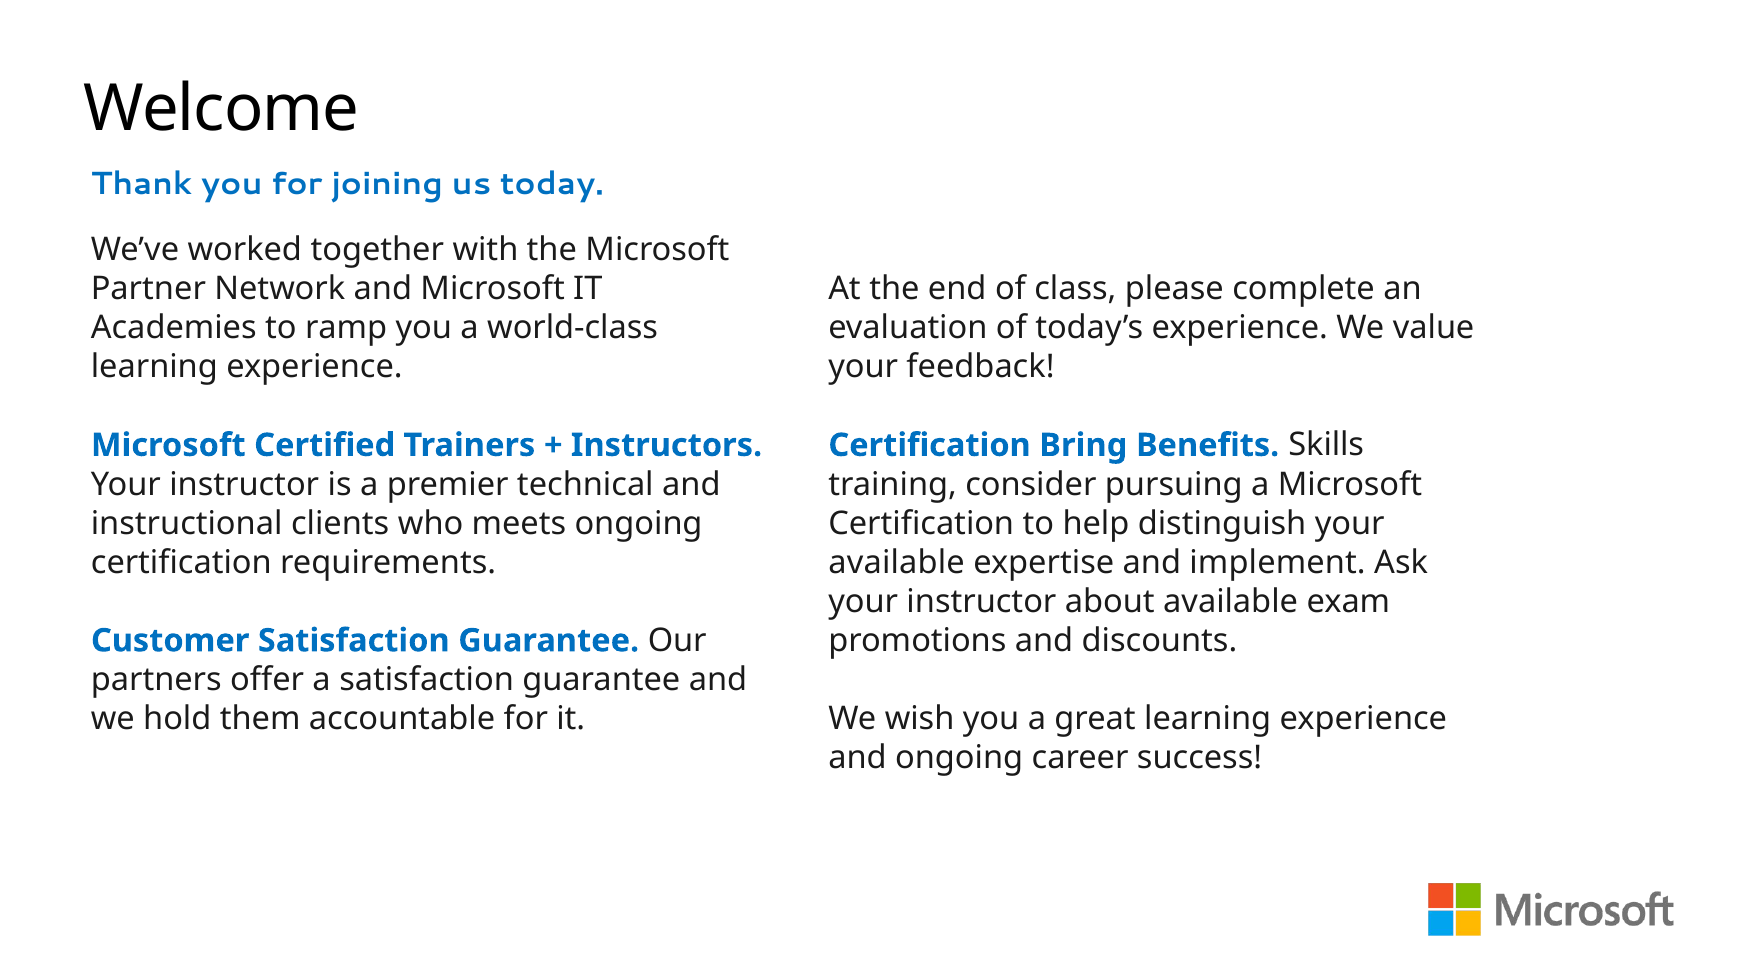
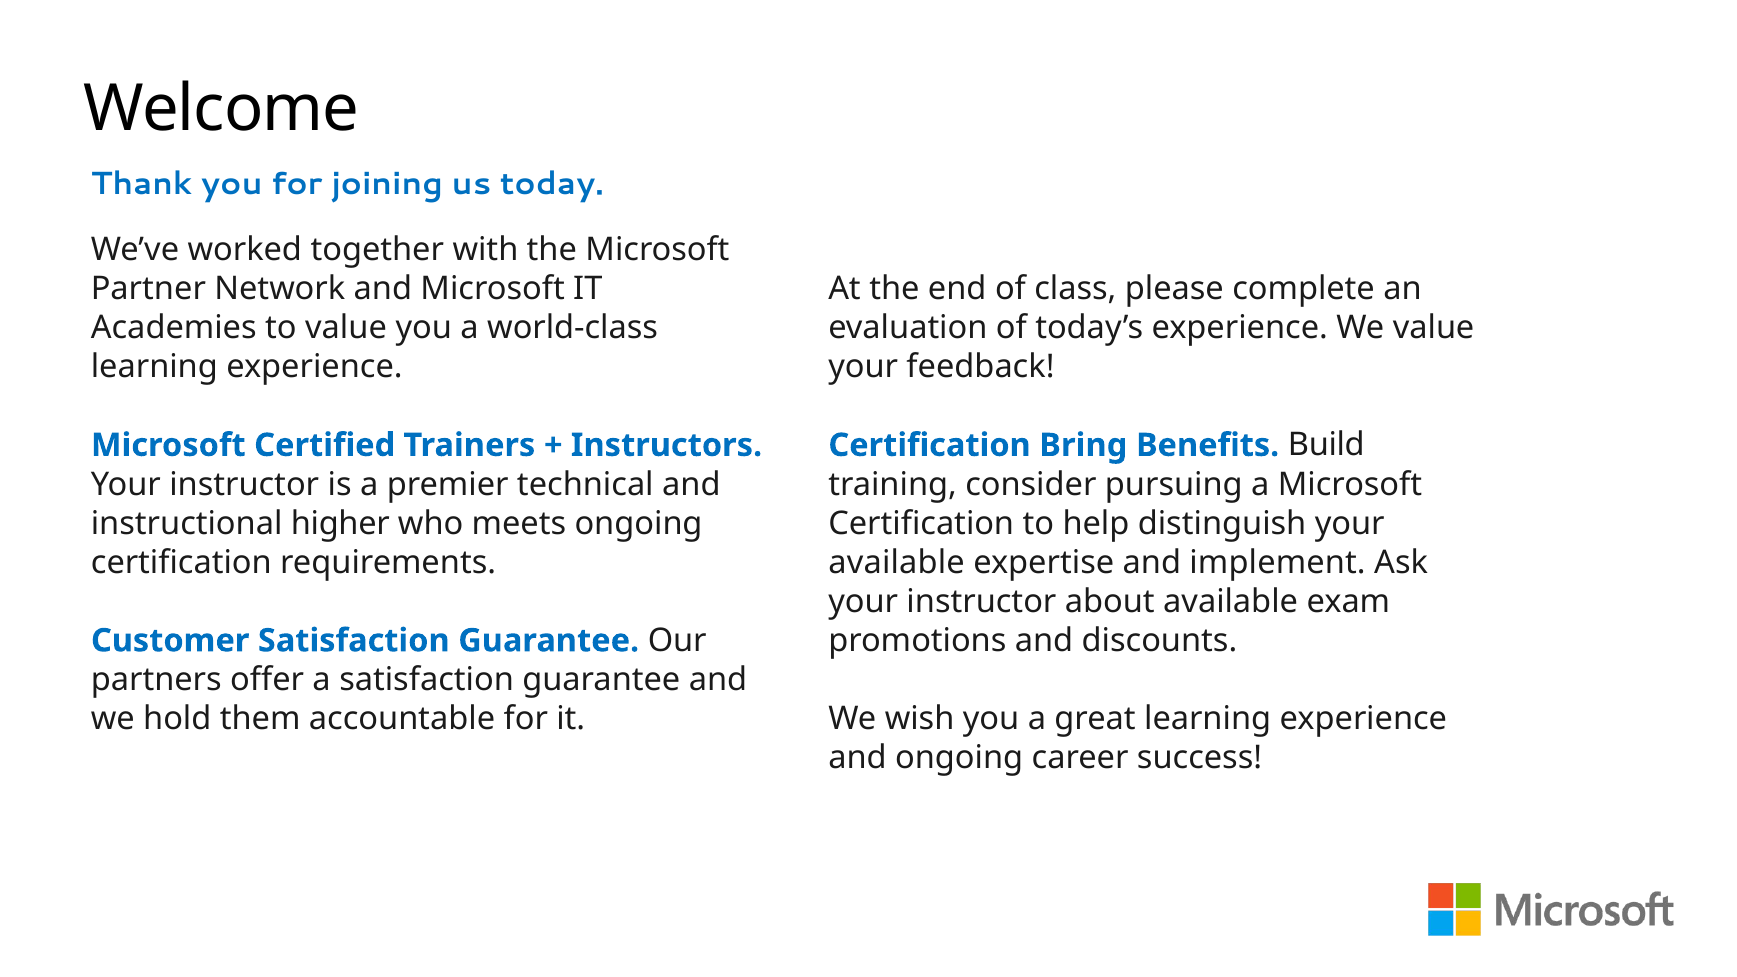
to ramp: ramp -> value (346, 328)
Skills: Skills -> Build (1326, 445)
clients: clients -> higher (340, 523)
